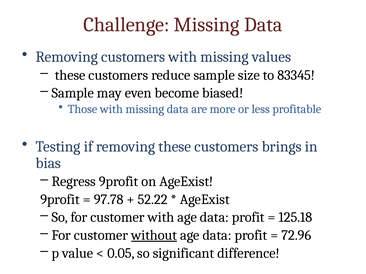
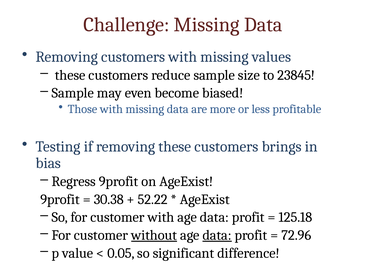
83345: 83345 -> 23845 (296, 75)
97.78: 97.78 -> 30.38 (109, 200)
data underline: none -> present (217, 236)
